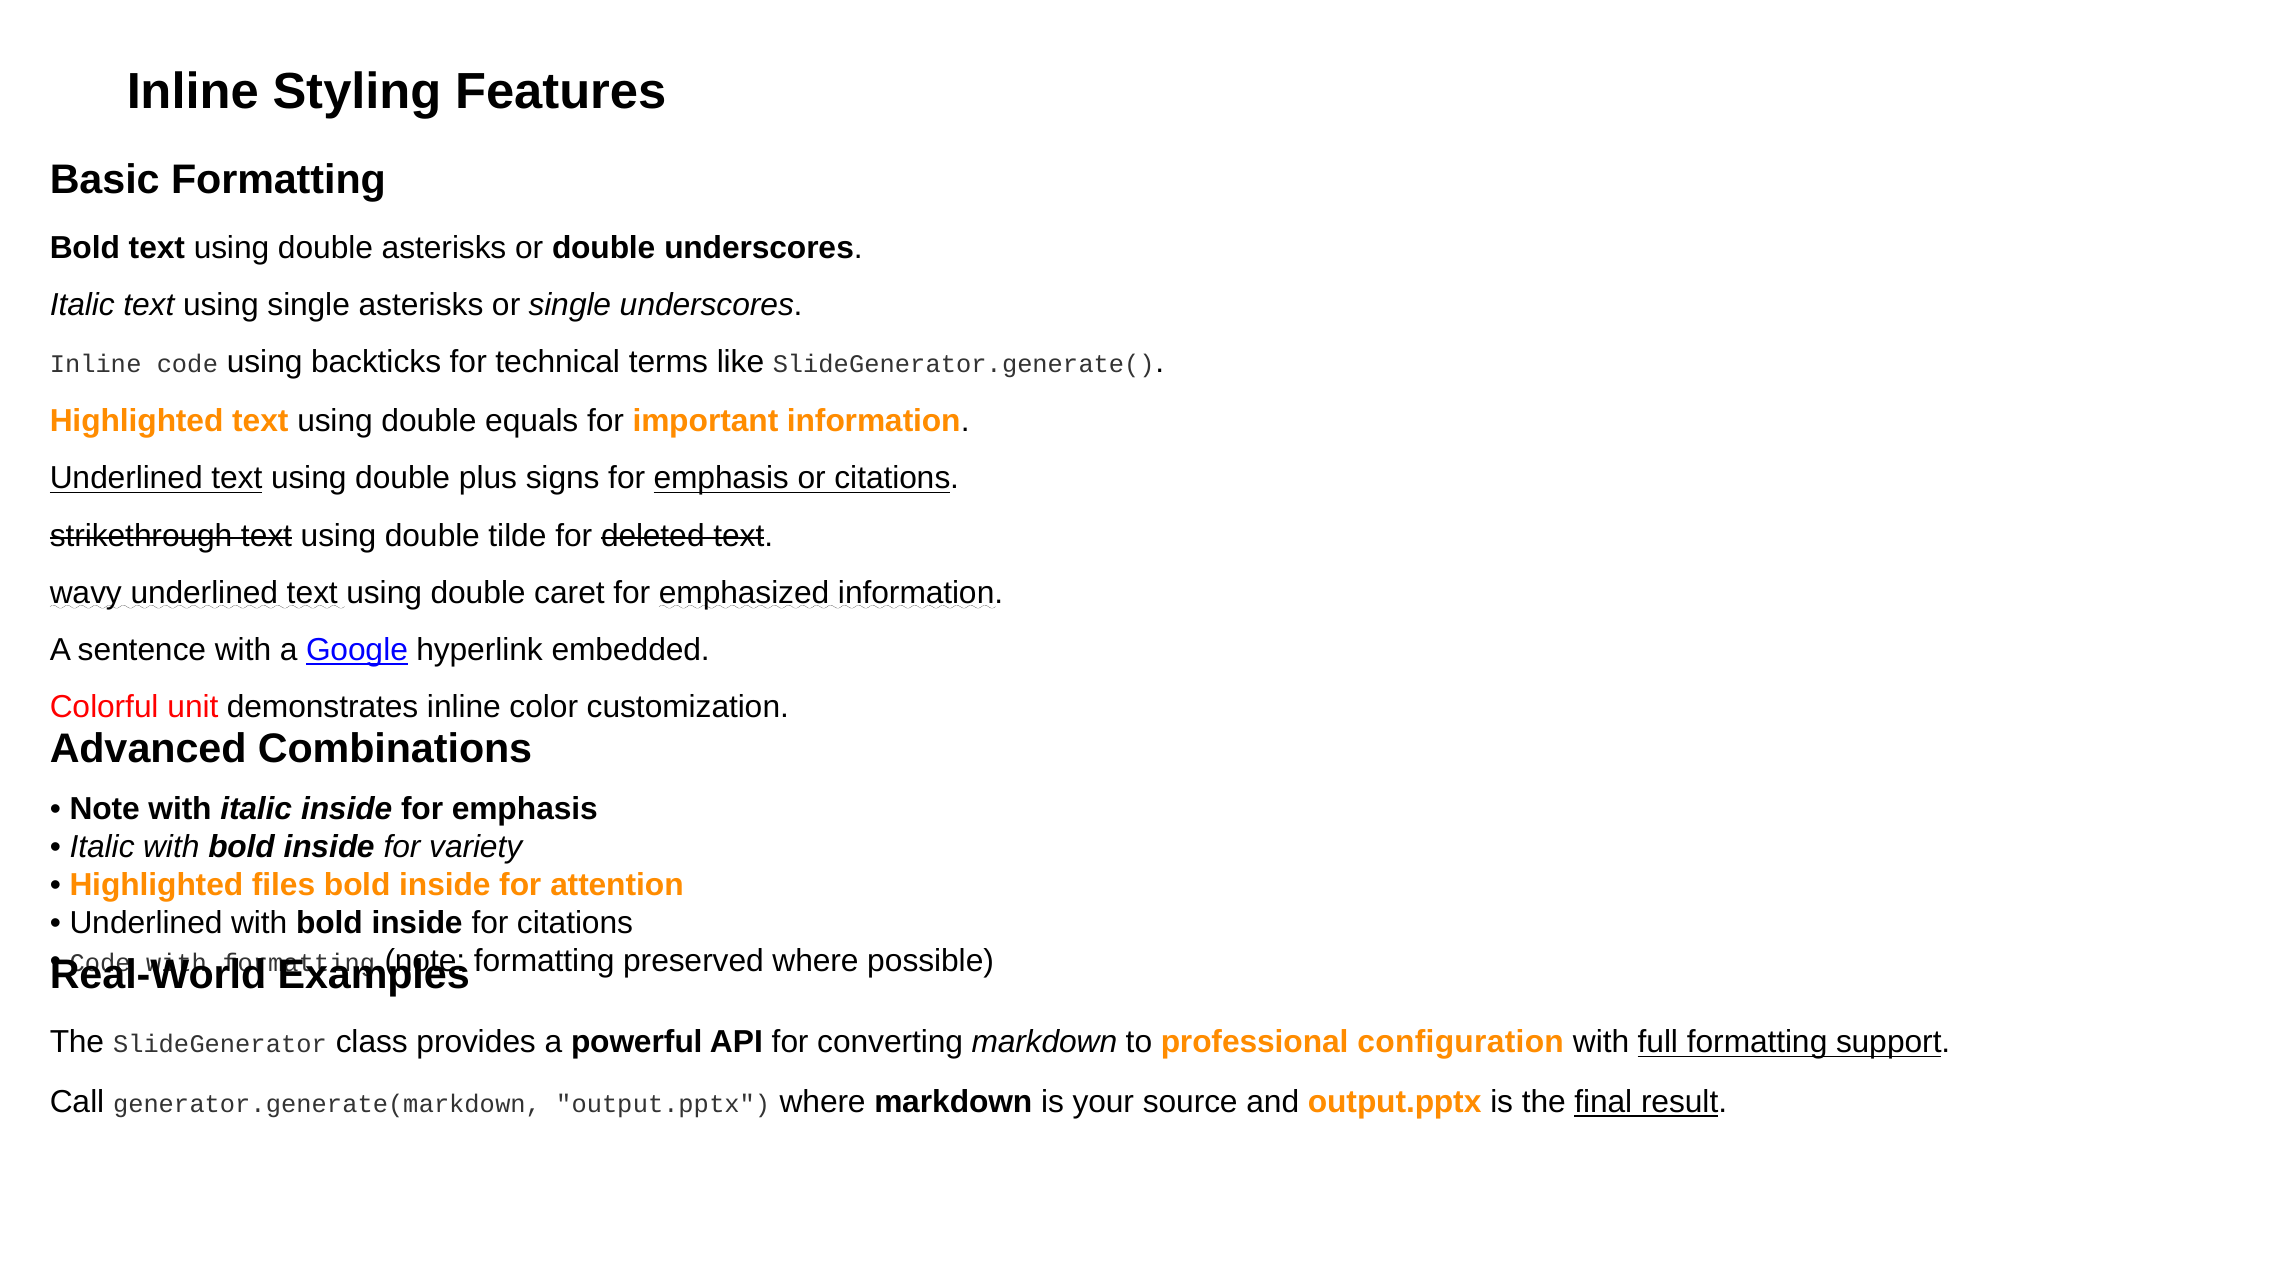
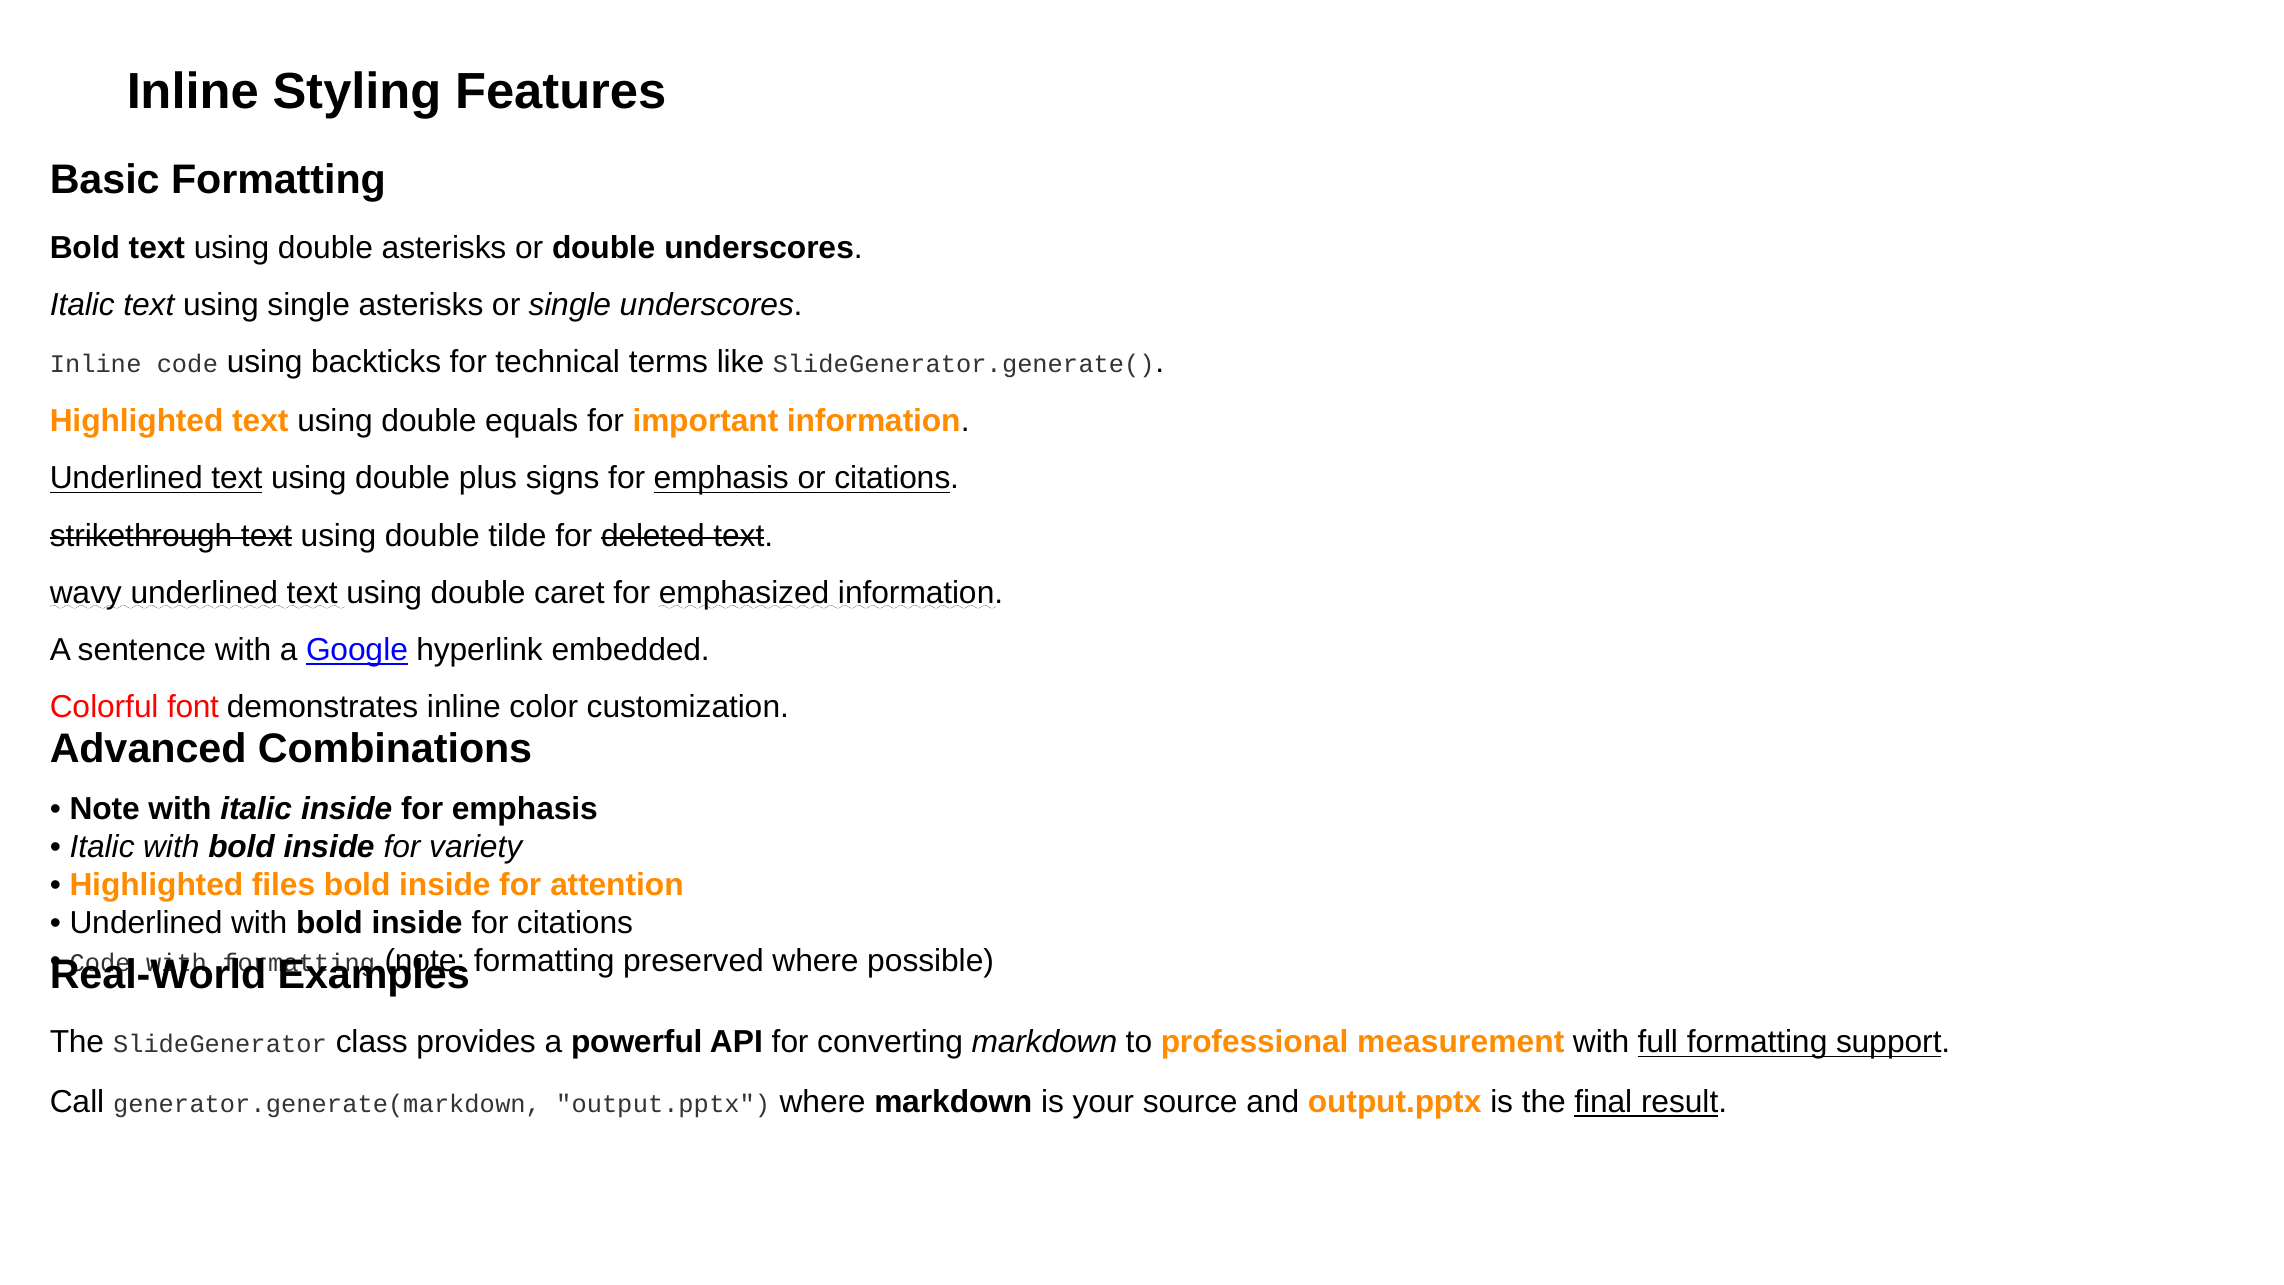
unit: unit -> font (193, 707)
configuration: configuration -> measurement (1461, 1042)
